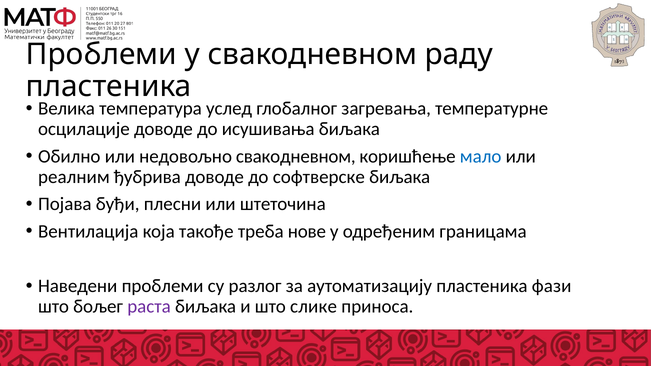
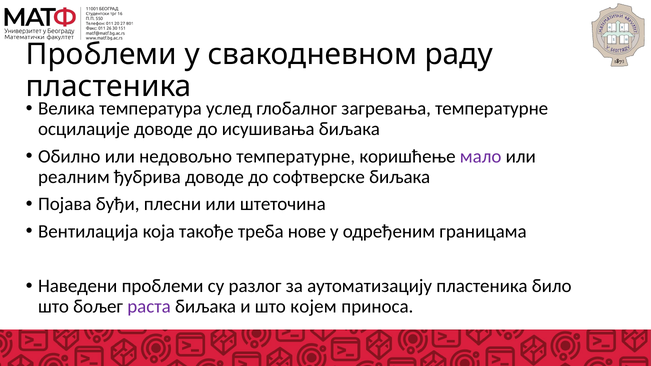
недовољно свакодневном: свакодневном -> температурне (296, 156)
мало colour: blue -> purple (481, 156)
фази: фази -> било (552, 286)
слике: слике -> којем (314, 307)
